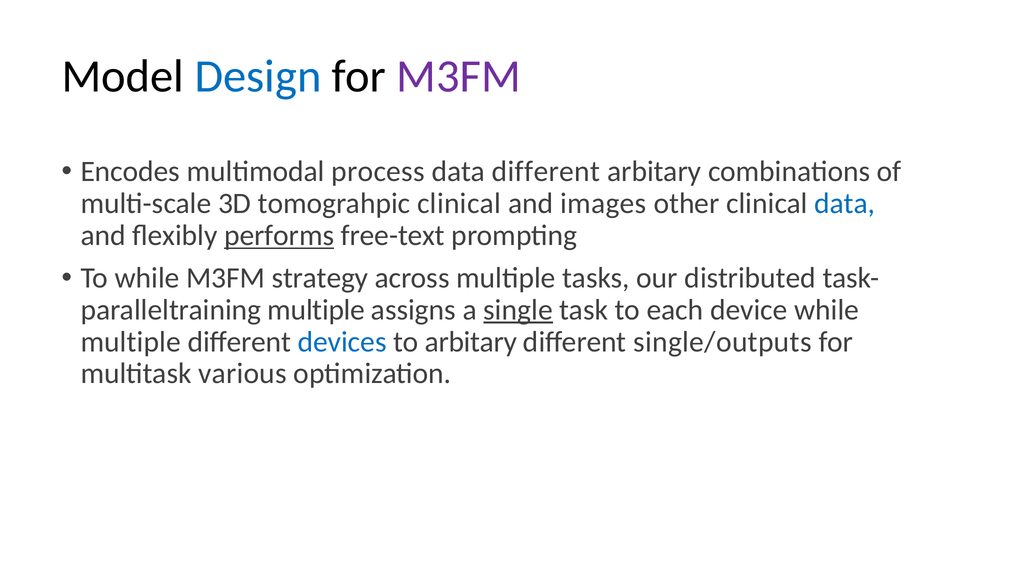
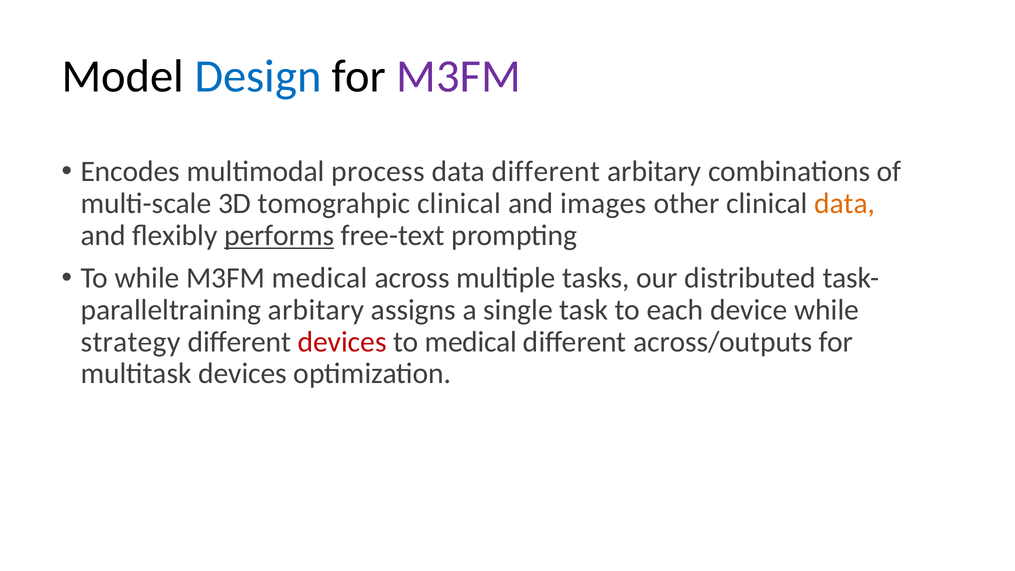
data colour: blue -> orange (845, 203)
M3FM strategy: strategy -> medical (320, 278)
multiple: multiple -> arbitary (316, 310)
single underline: present -> none (518, 310)
multiple: multiple -> strategy (131, 342)
devices colour: blue -> red (342, 342)
to arbitary: arbitary -> medical (471, 342)
single/outputs: single/outputs -> across/outputs (723, 342)
multitask various: various -> devices (243, 374)
